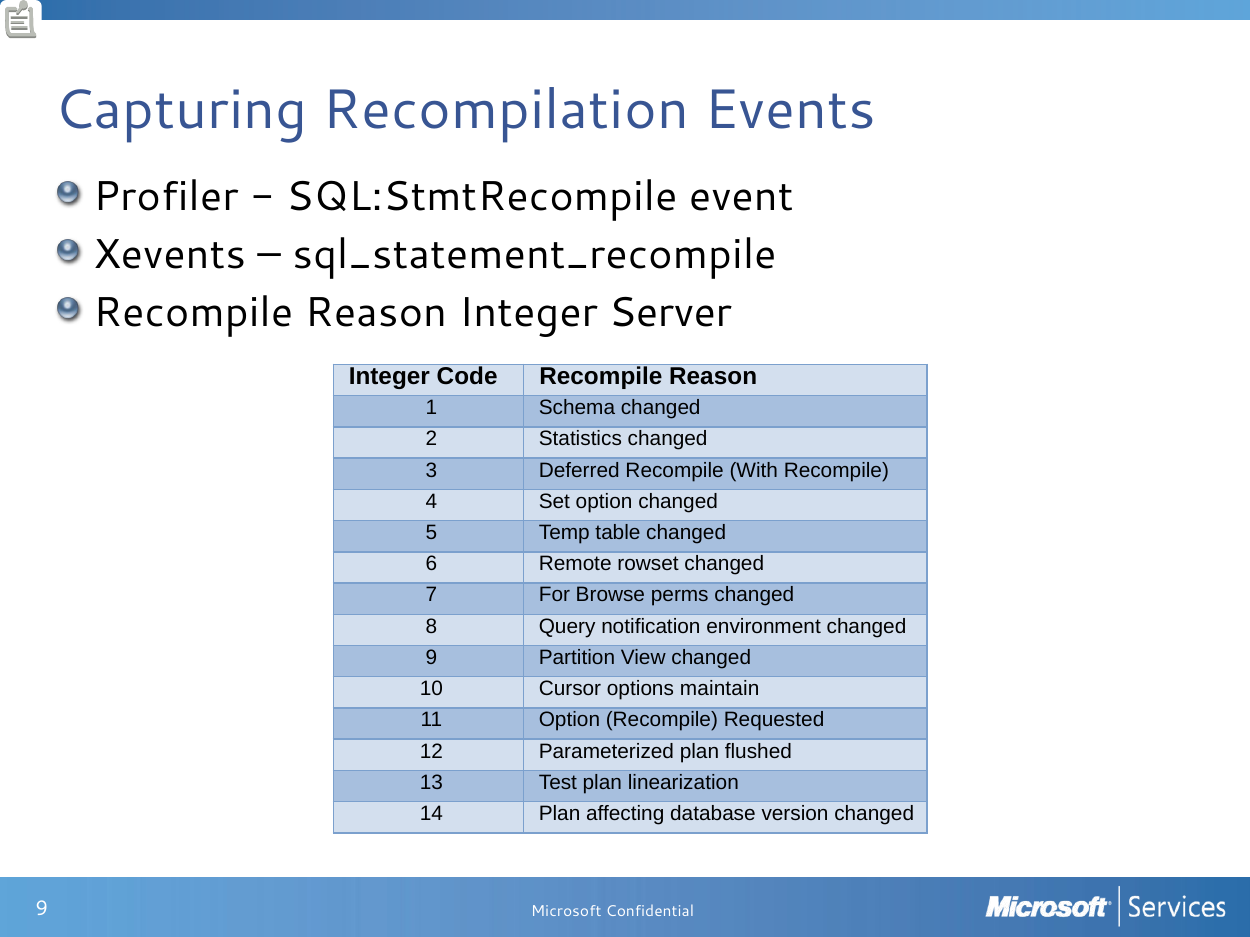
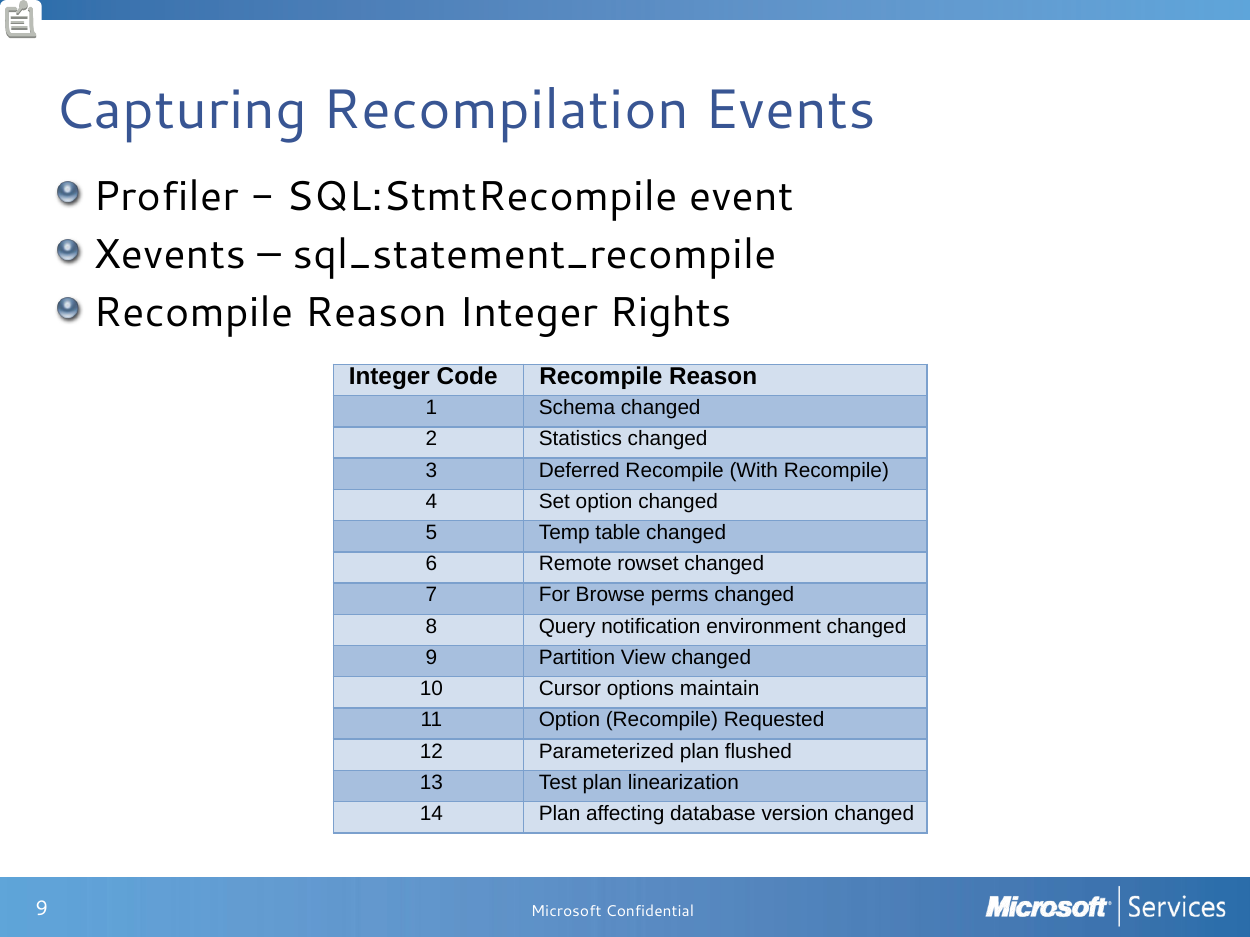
Server: Server -> Rights (670, 313)
